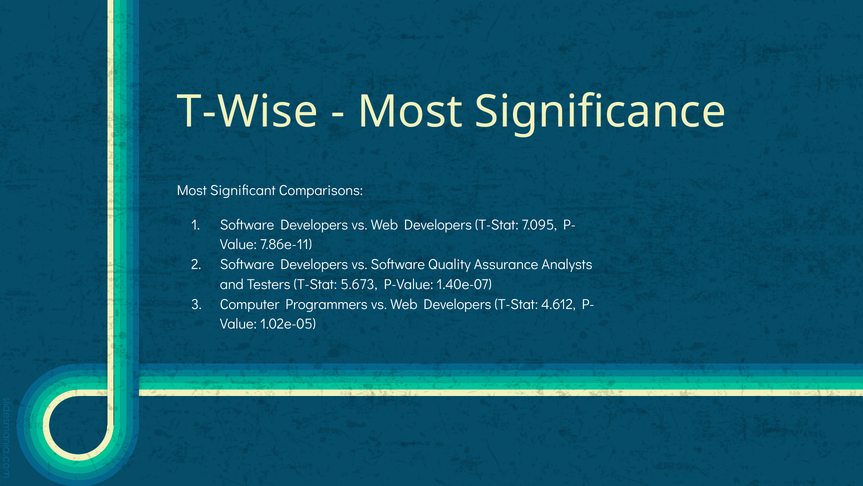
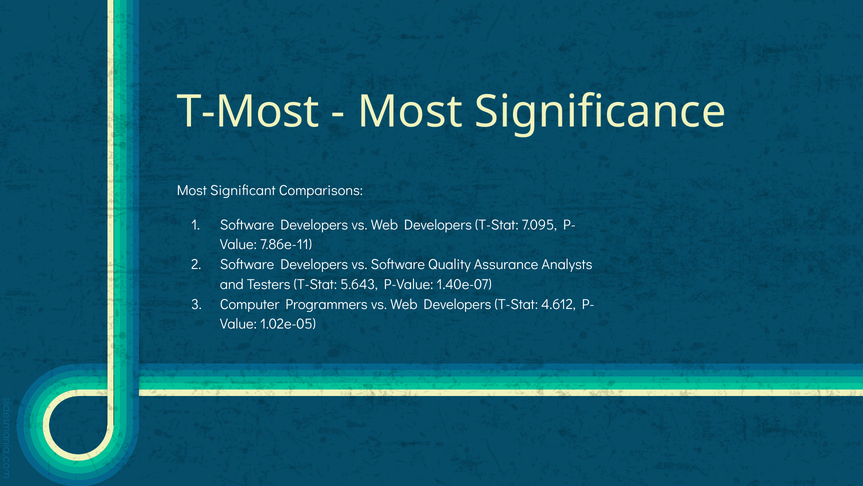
T-Wise: T-Wise -> T-Most (248, 112)
5.673: 5.673 -> 5.643 (359, 284)
